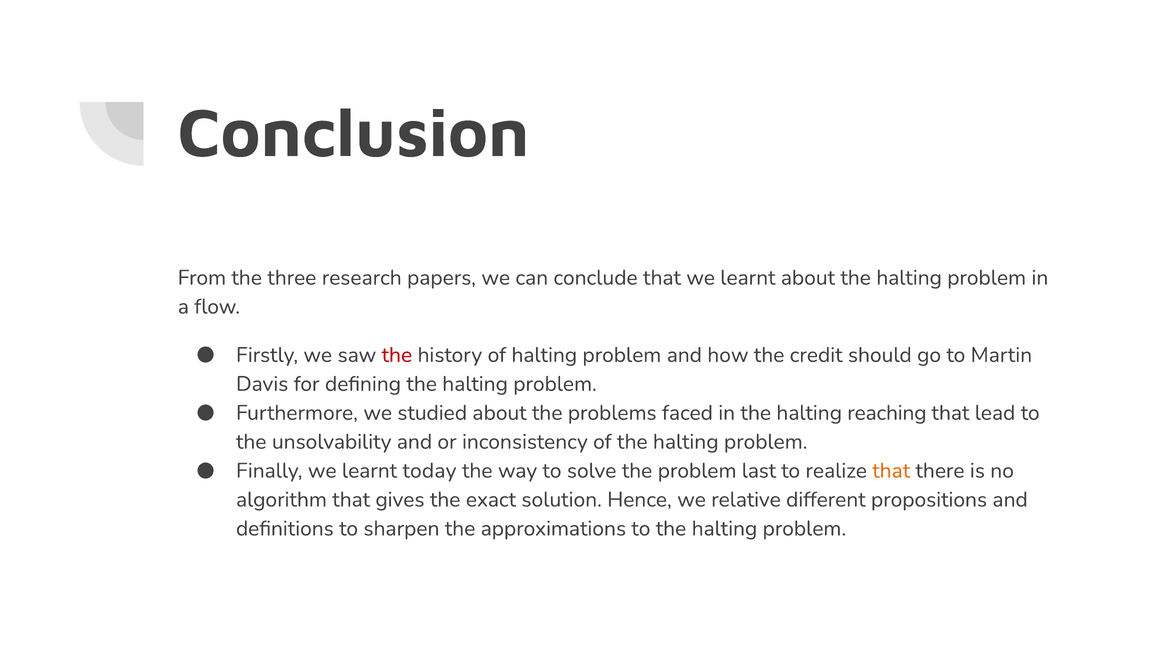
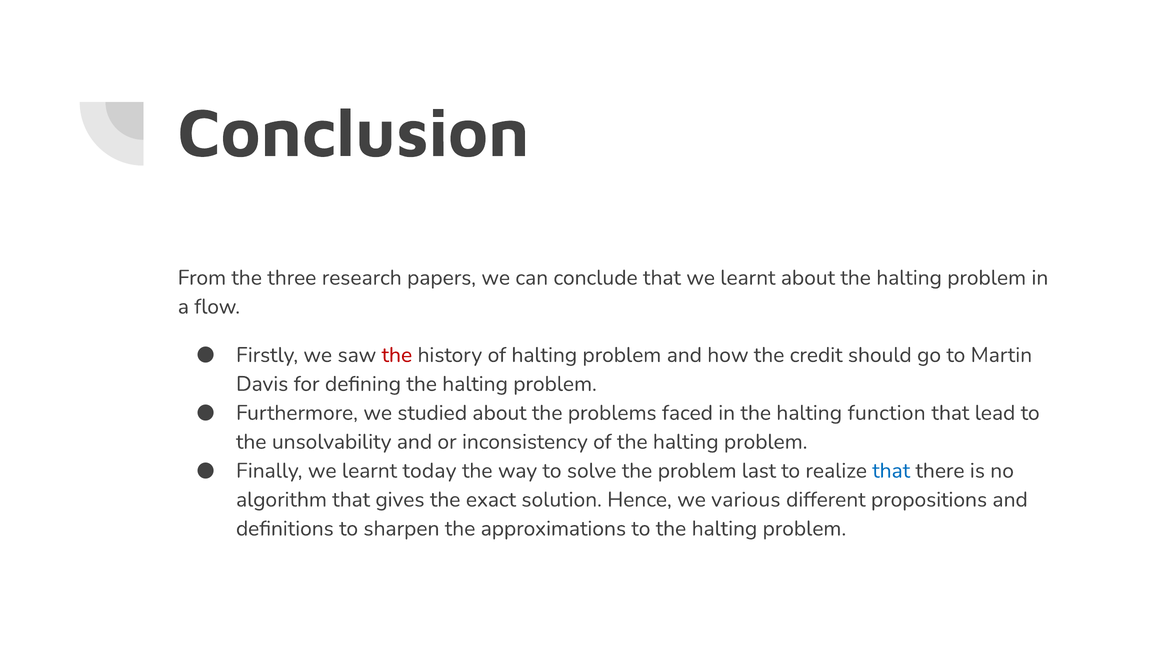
reaching: reaching -> function (887, 412)
that colour: orange -> blue (891, 470)
relative: relative -> various (746, 499)
